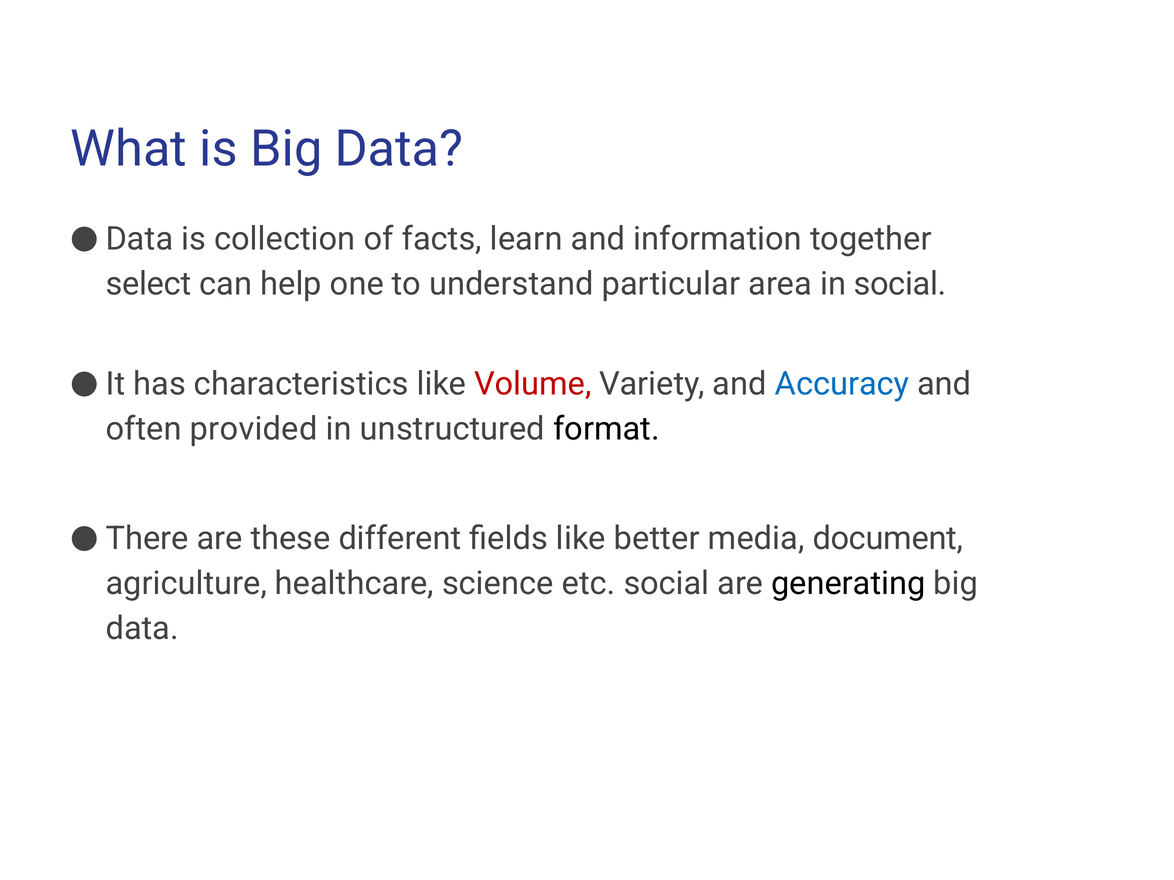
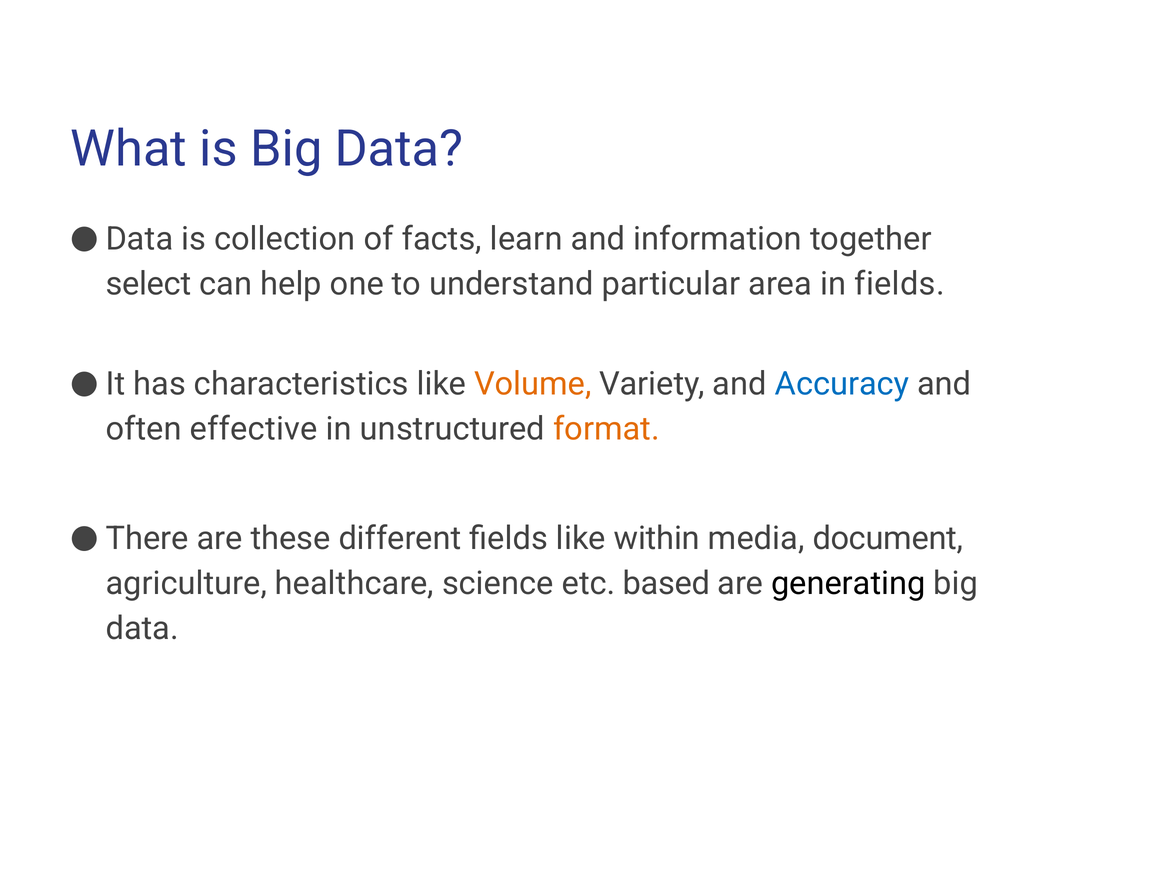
in social: social -> fields (900, 284)
Volume colour: red -> orange (533, 384)
provided: provided -> effective (254, 429)
format colour: black -> orange (606, 429)
better: better -> within (657, 539)
etc social: social -> based (667, 584)
